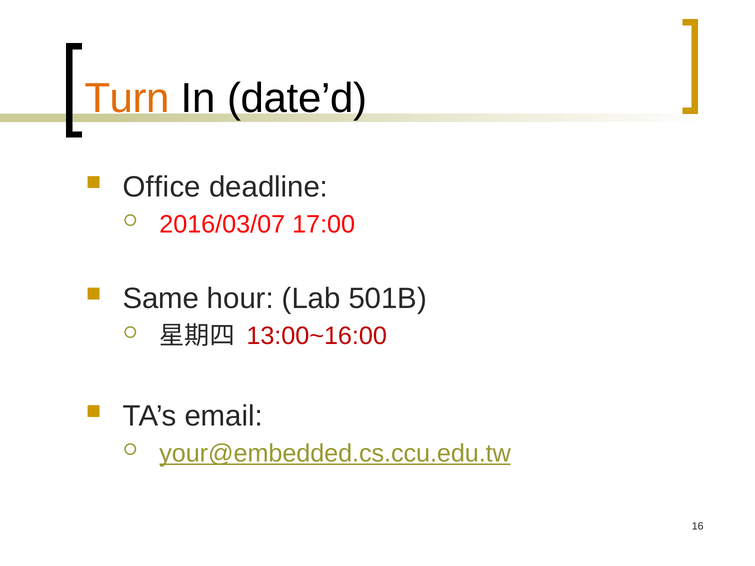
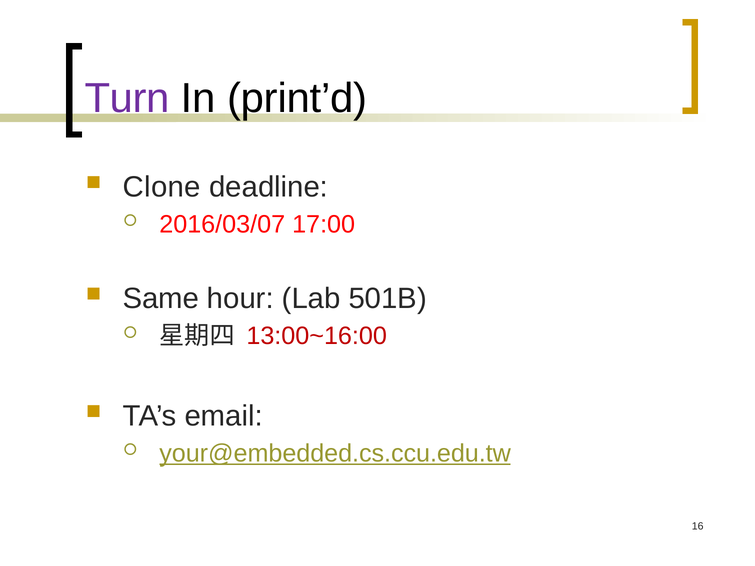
Turn colour: orange -> purple (127, 99)
date’d: date’d -> print’d (297, 99)
Office: Office -> Clone (162, 187)
